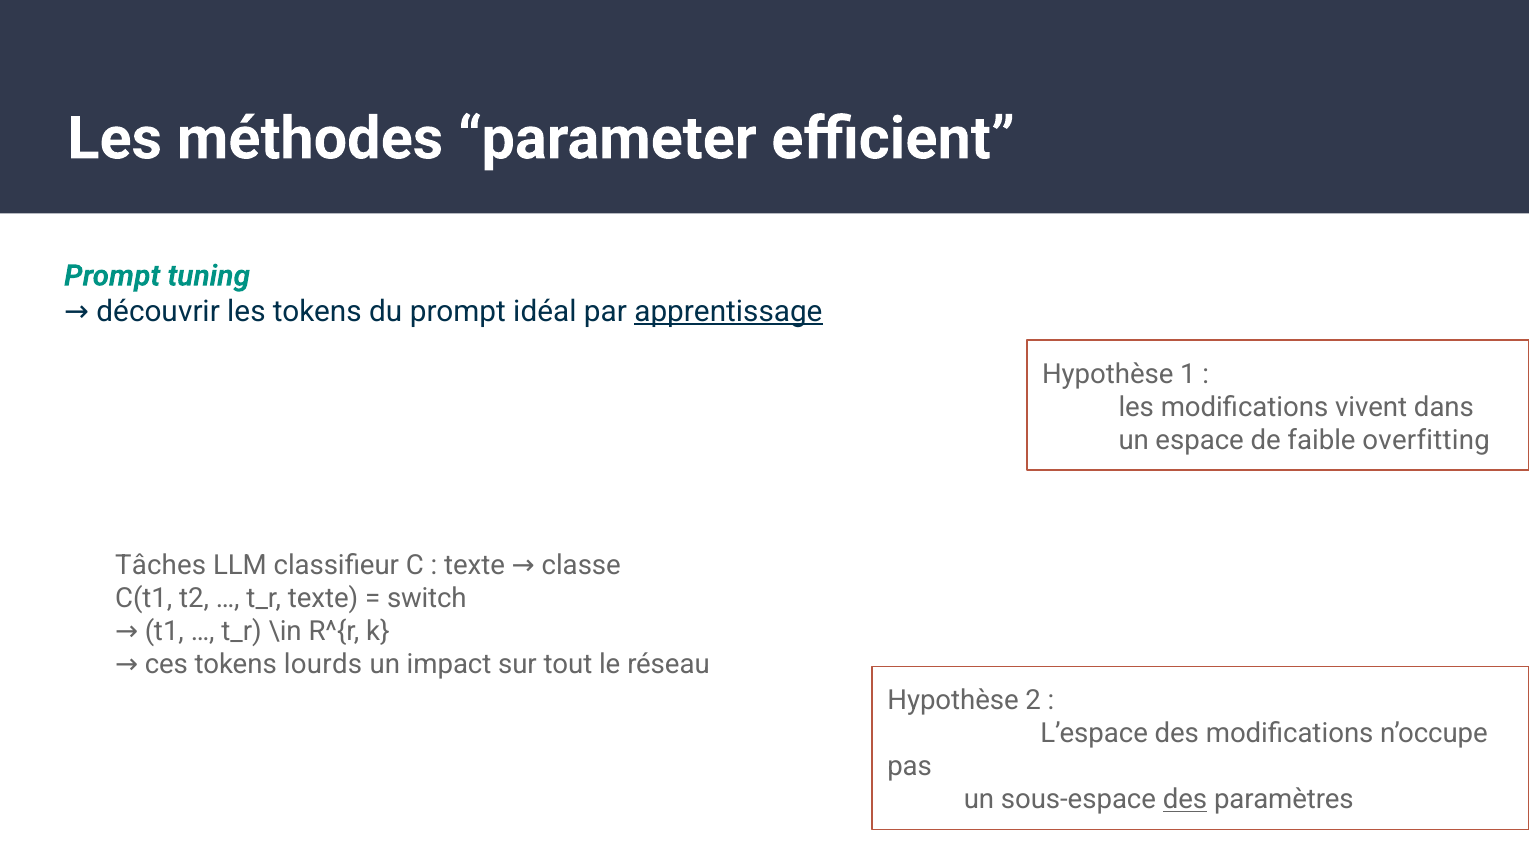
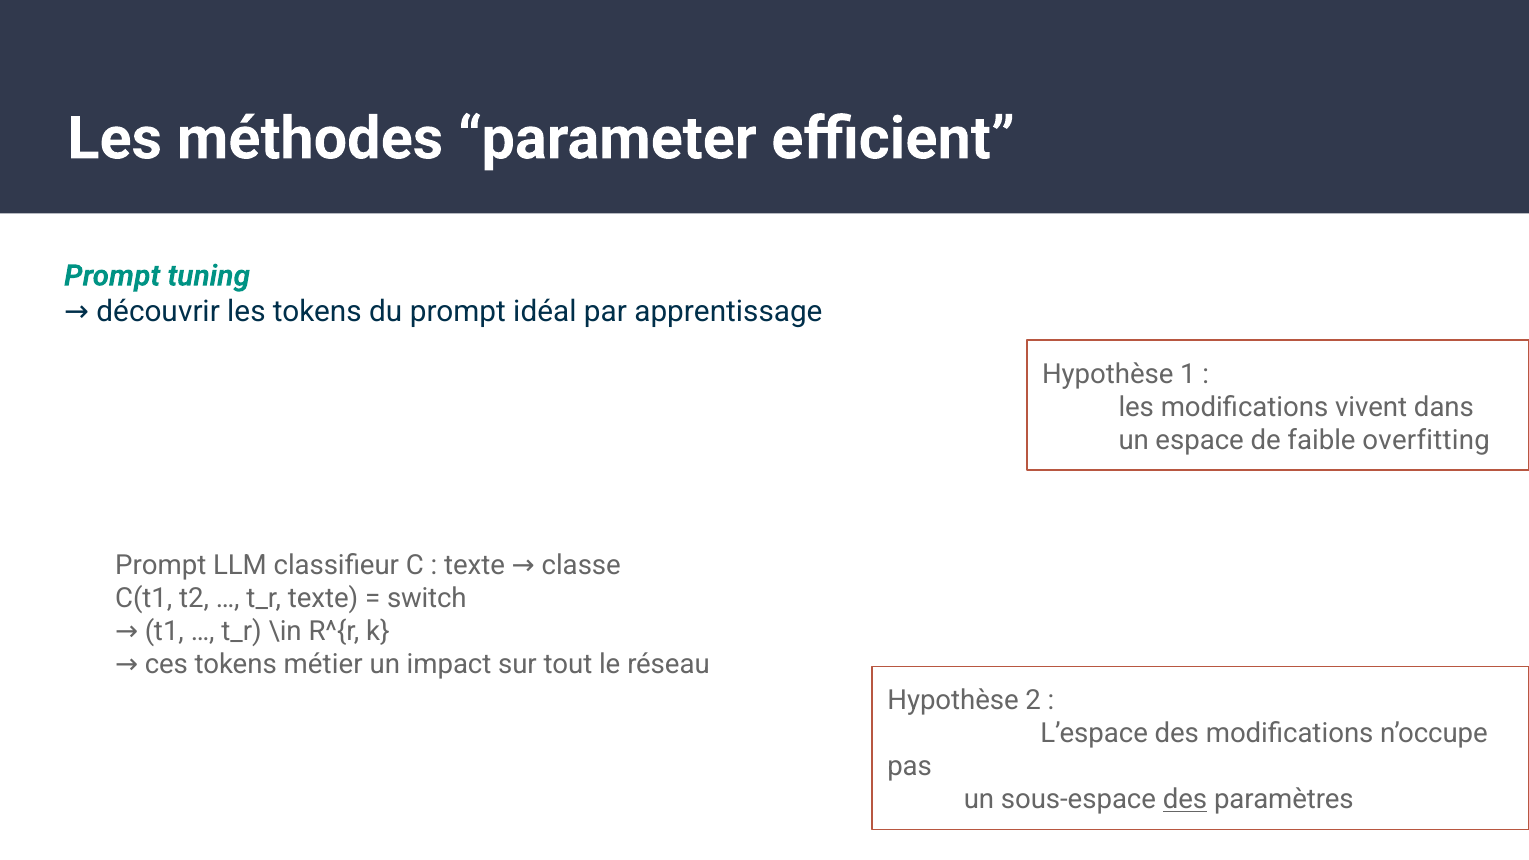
apprentissage underline: present -> none (728, 311)
Tâches: Tâches -> Prompt (161, 565)
lourds: lourds -> métier (323, 665)
